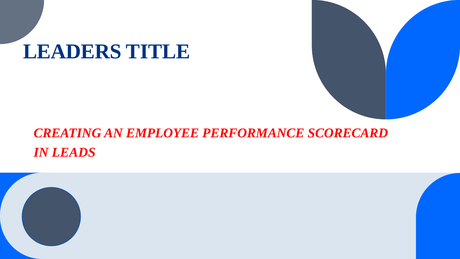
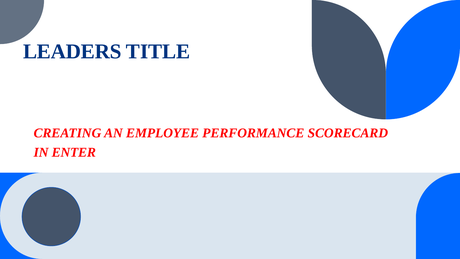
LEADS: LEADS -> ENTER (74, 152)
